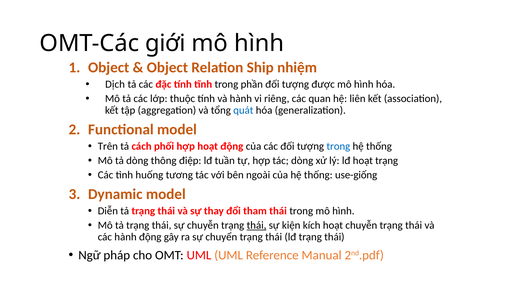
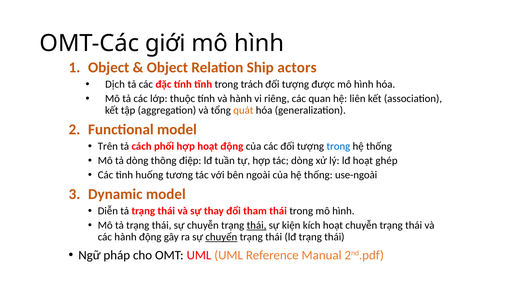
nhiệm: nhiệm -> actors (297, 68)
phần: phần -> trách (252, 84)
quát colour: blue -> orange (243, 110)
hoạt trạng: trạng -> ghép (386, 161)
use-giống: use-giống -> use-ngoài (356, 175)
chuyển underline: none -> present (221, 237)
